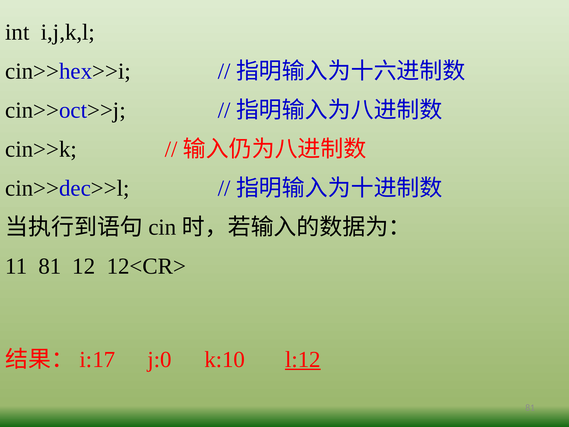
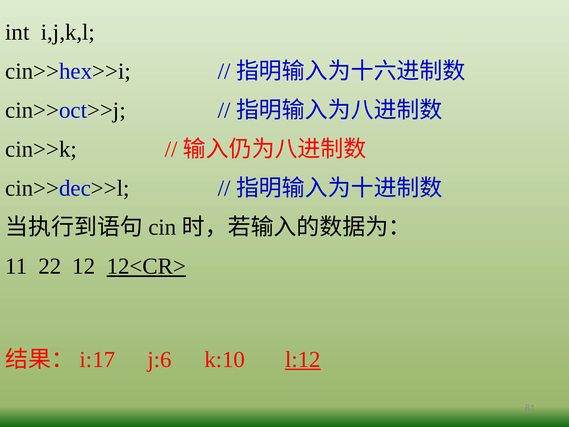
11 81: 81 -> 22 (50, 266)
12<CR> underline: none -> present (146, 266)
j:0: j:0 -> j:6 (160, 359)
